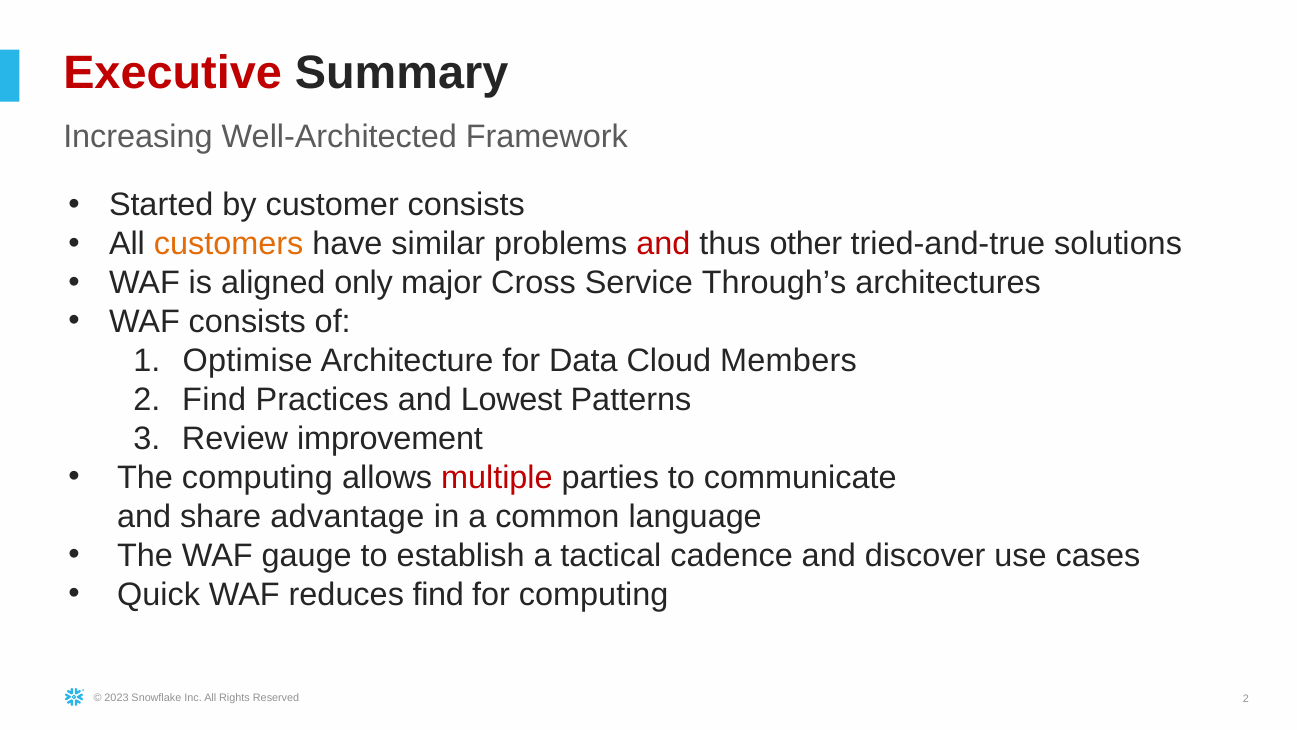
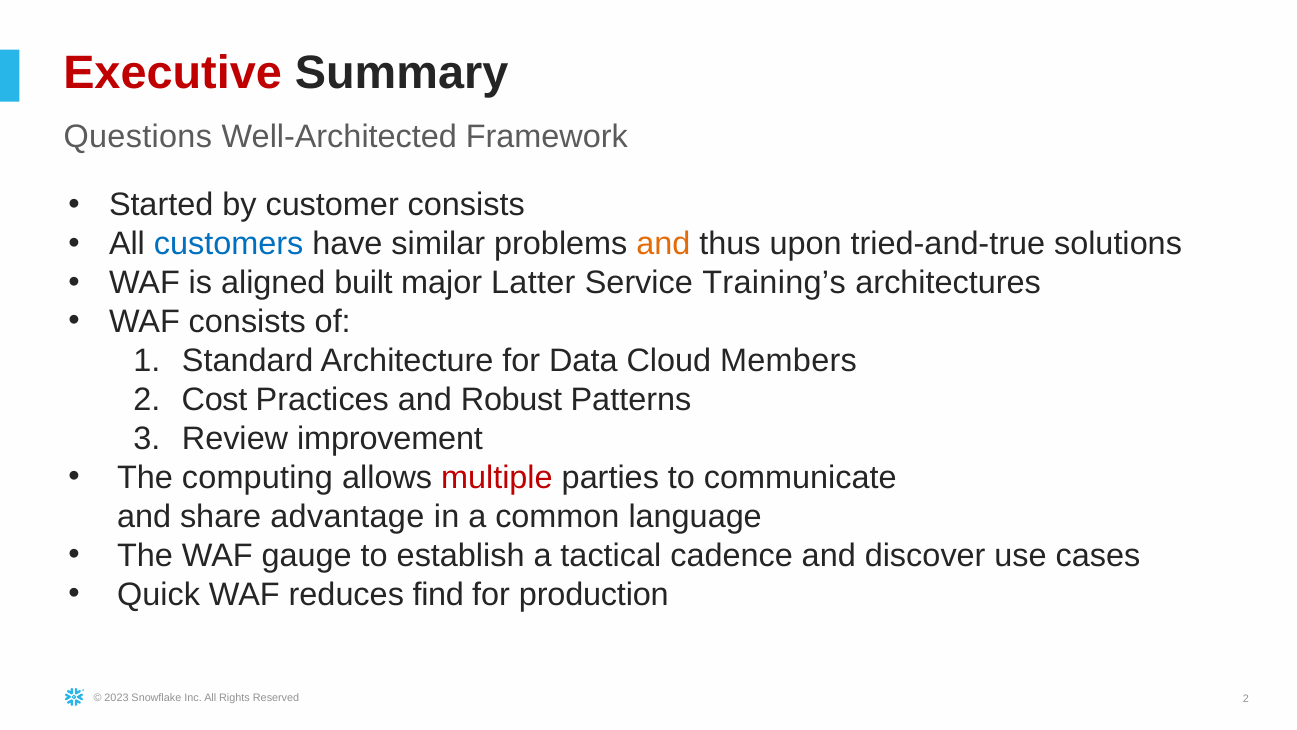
Increasing: Increasing -> Questions (138, 137)
customers colour: orange -> blue (229, 244)
and colour: red -> orange (663, 244)
other: other -> upon (806, 244)
only: only -> built (364, 283)
Cross: Cross -> Latter (533, 283)
Through’s: Through’s -> Training’s (774, 283)
Optimise: Optimise -> Standard (248, 361)
Find: Find -> Cost (215, 400)
Lowest: Lowest -> Robust (511, 400)
for computing: computing -> production (594, 594)
